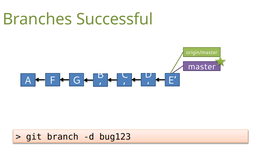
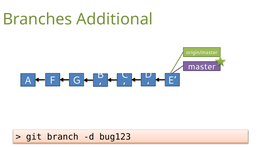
Successful: Successful -> Additional (115, 19)
